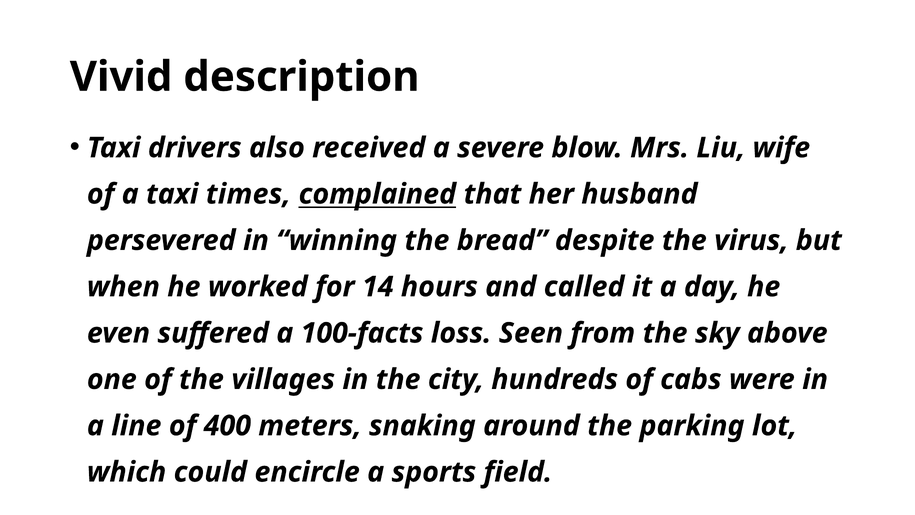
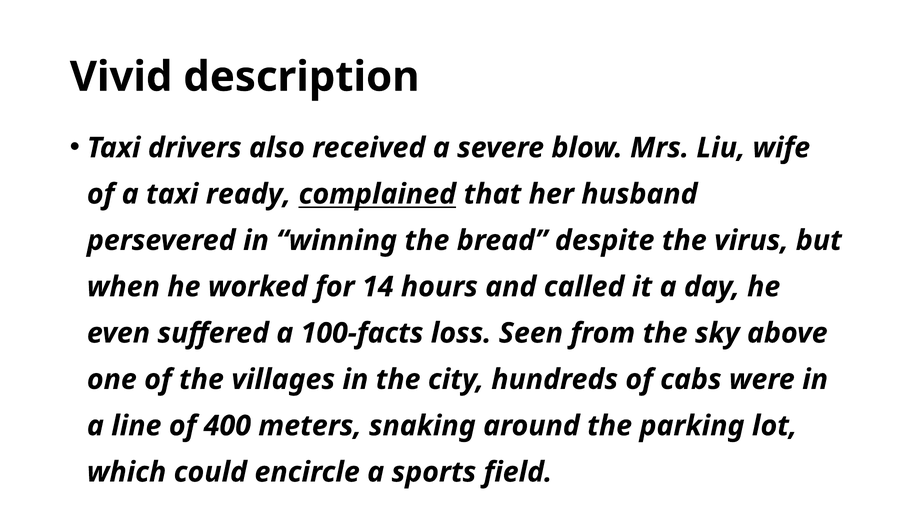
times: times -> ready (248, 194)
